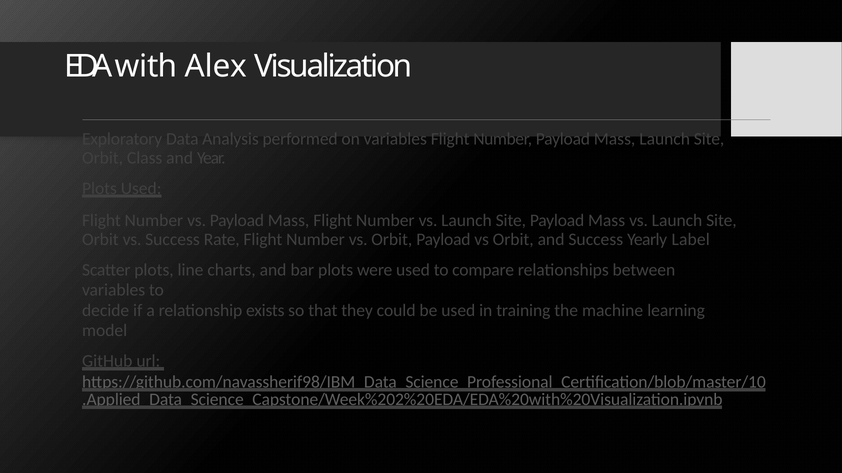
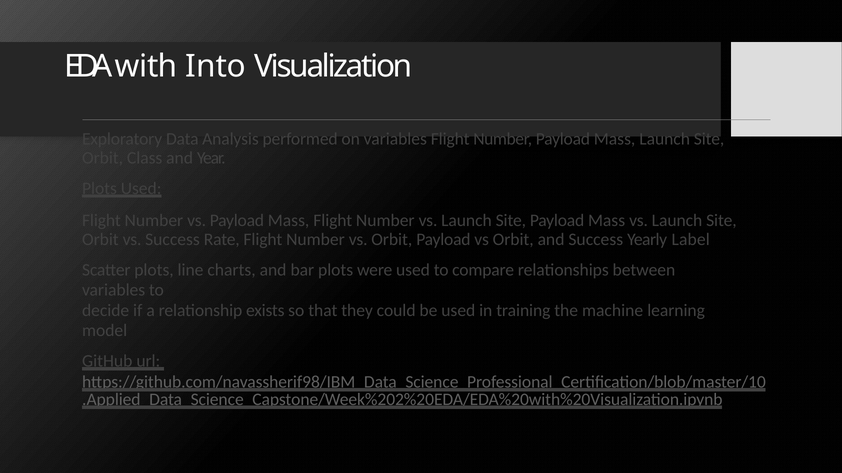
Alex: Alex -> Into (216, 66)
